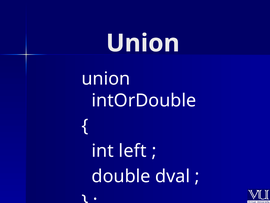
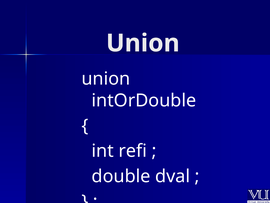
left: left -> refi (133, 151)
